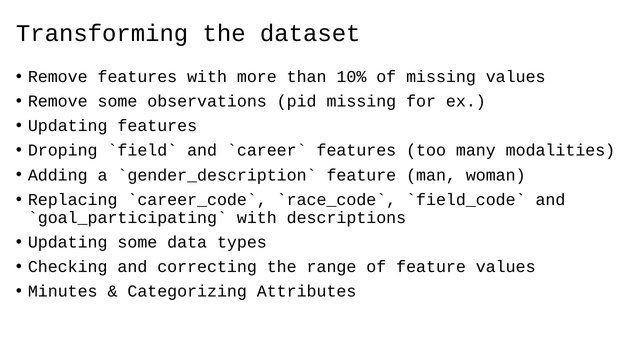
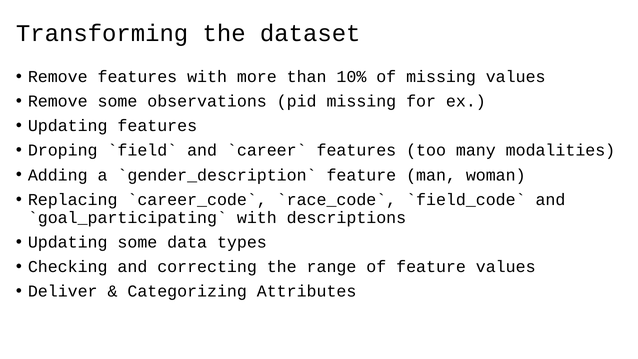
Minutes: Minutes -> Deliver (63, 291)
